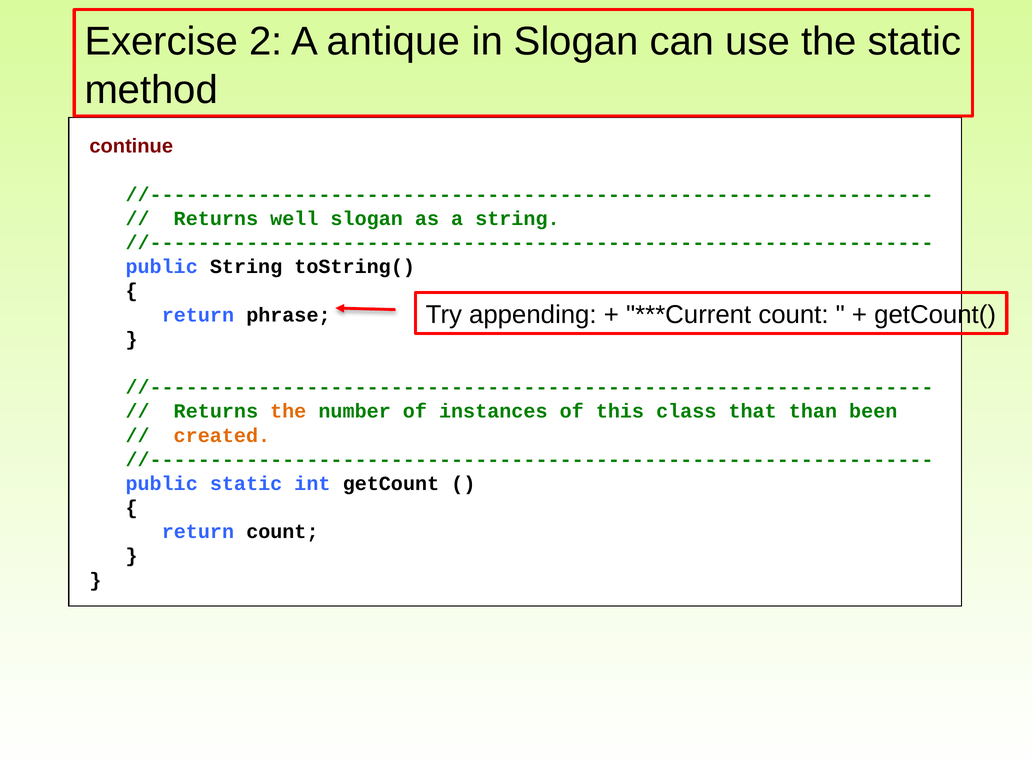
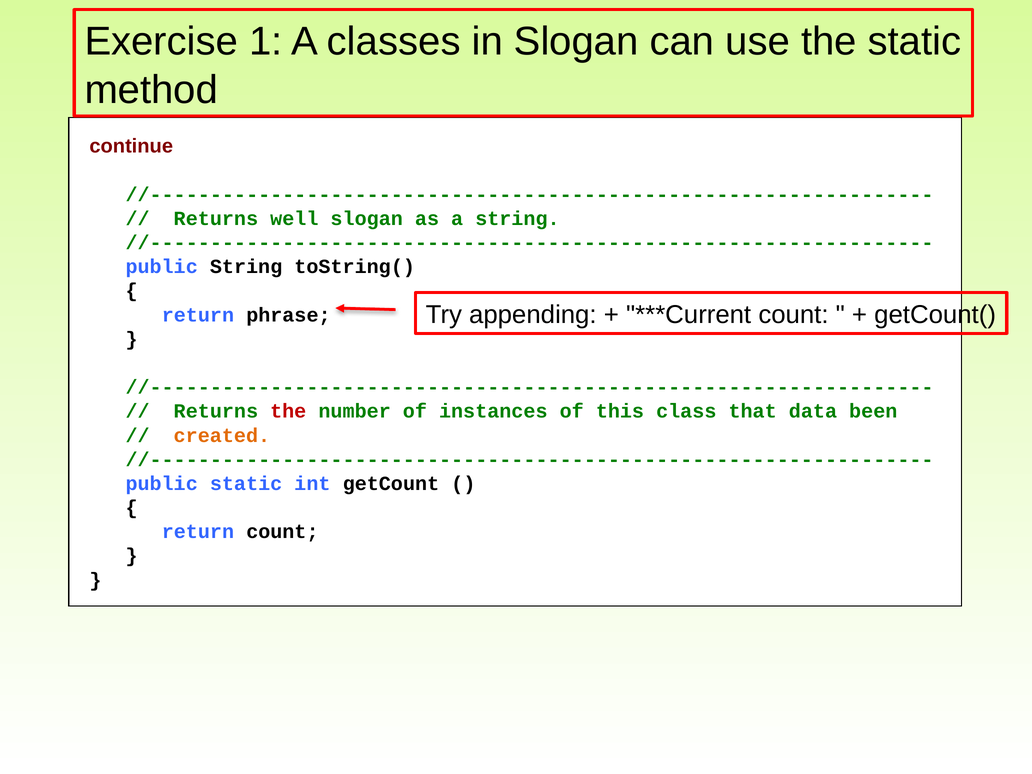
2: 2 -> 1 (266, 42)
antique: antique -> classes (394, 42)
the colour: orange -> red (288, 411)
than: than -> data (813, 411)
